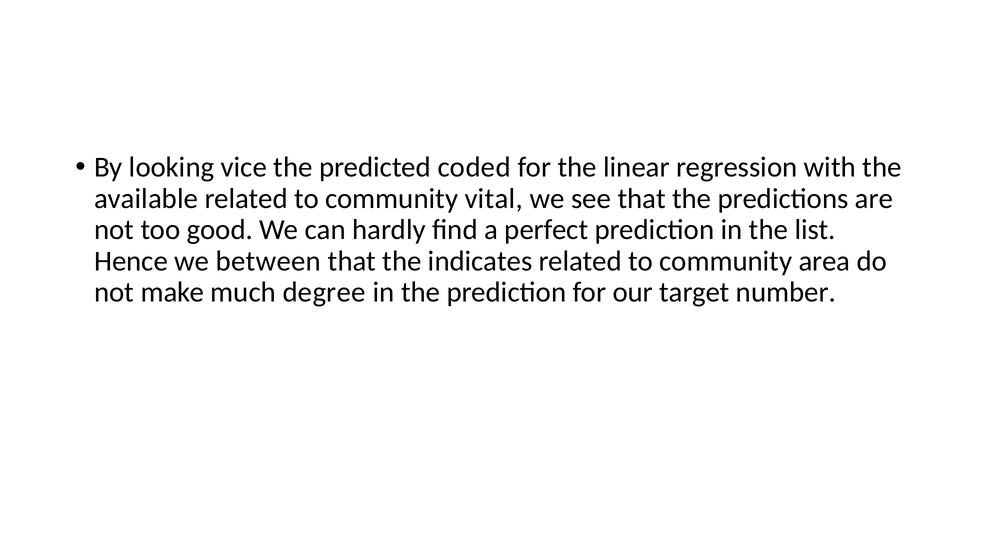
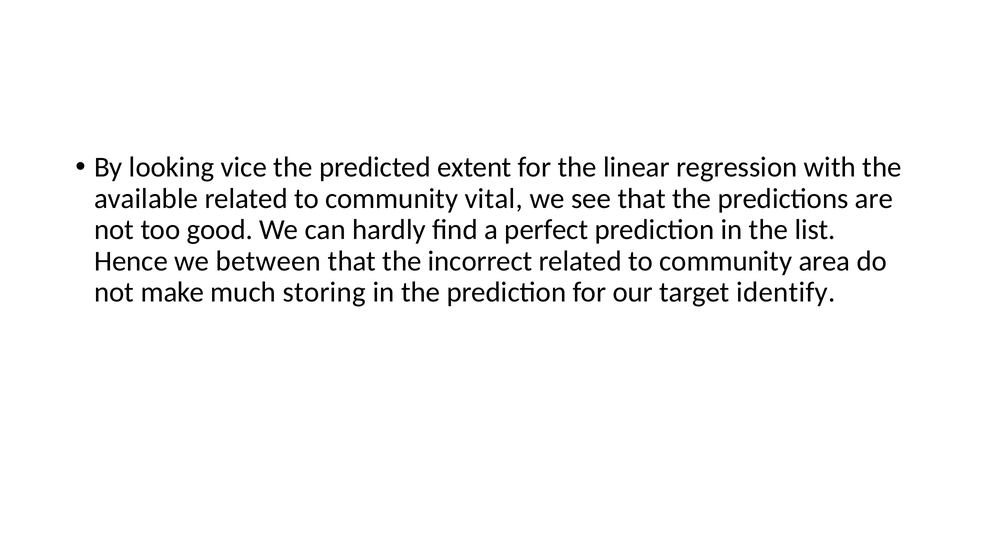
coded: coded -> extent (474, 167)
indicates: indicates -> incorrect (480, 261)
degree: degree -> storing (324, 292)
number: number -> identify (786, 292)
